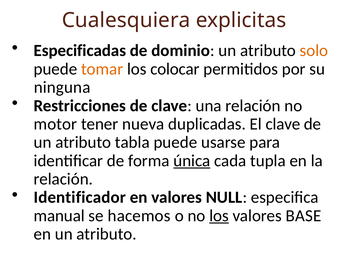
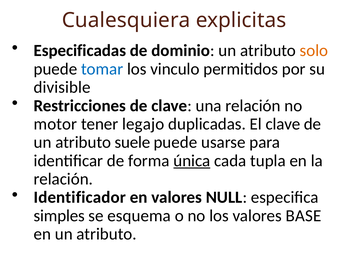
tomar colour: orange -> blue (102, 69)
colocar: colocar -> vinculo (175, 69)
ninguna: ninguna -> divisible (62, 87)
nueva: nueva -> legajo (143, 124)
tabla: tabla -> suele (132, 142)
manual: manual -> simples (59, 216)
hacemos: hacemos -> esquema (139, 216)
los underline: present -> none (219, 216)
